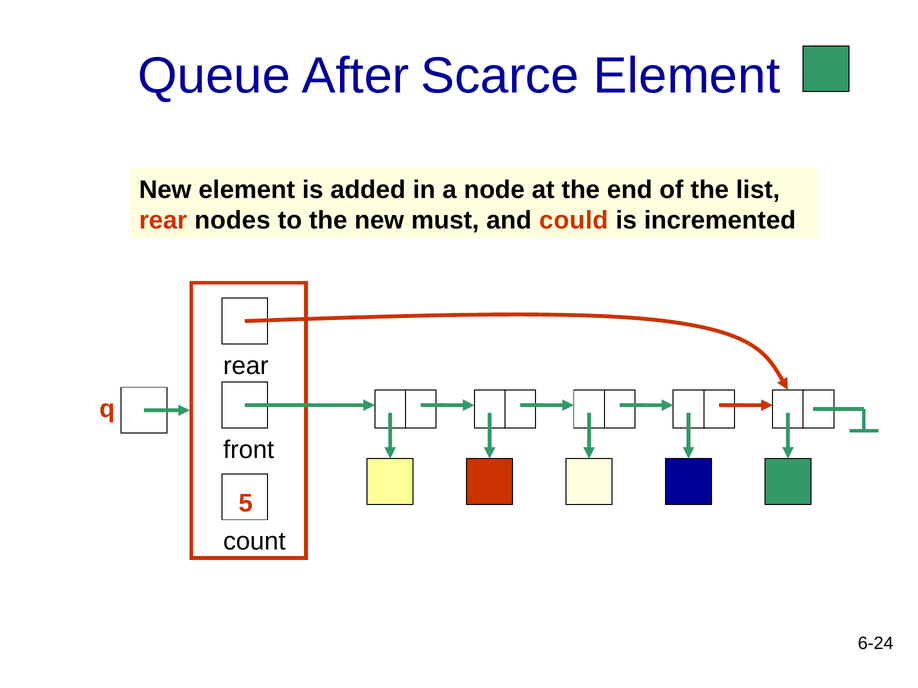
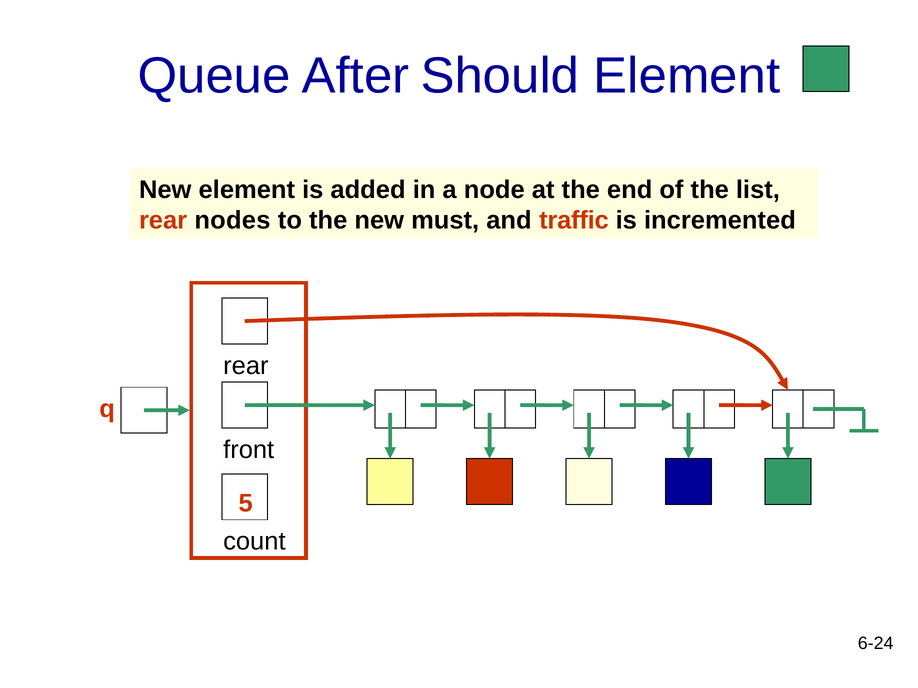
Scarce: Scarce -> Should (500, 76)
could: could -> traffic (574, 221)
